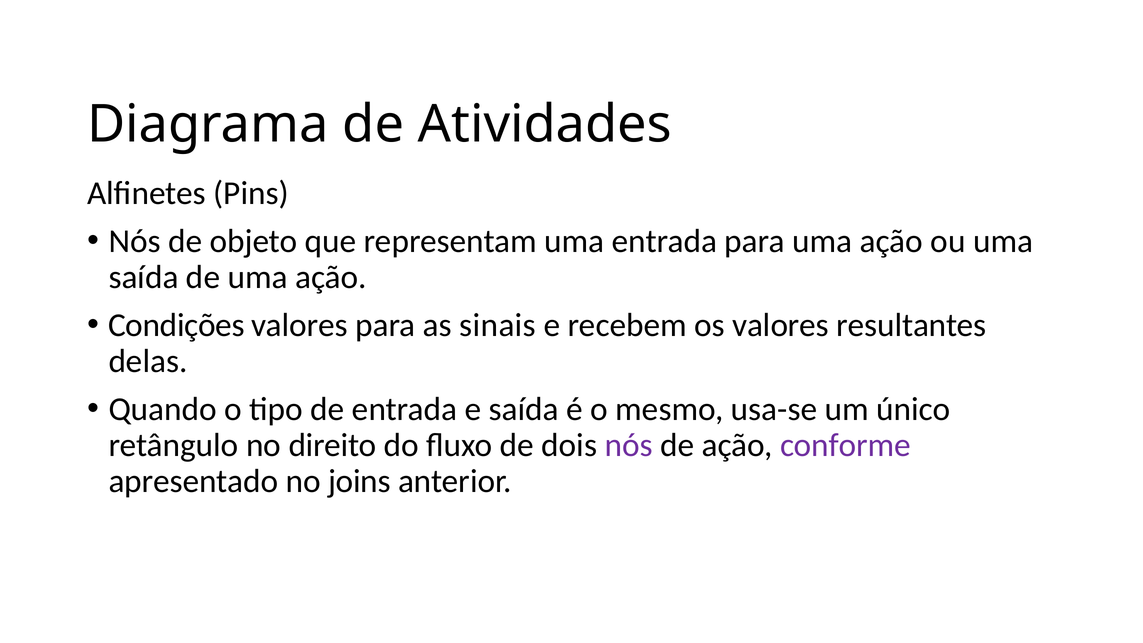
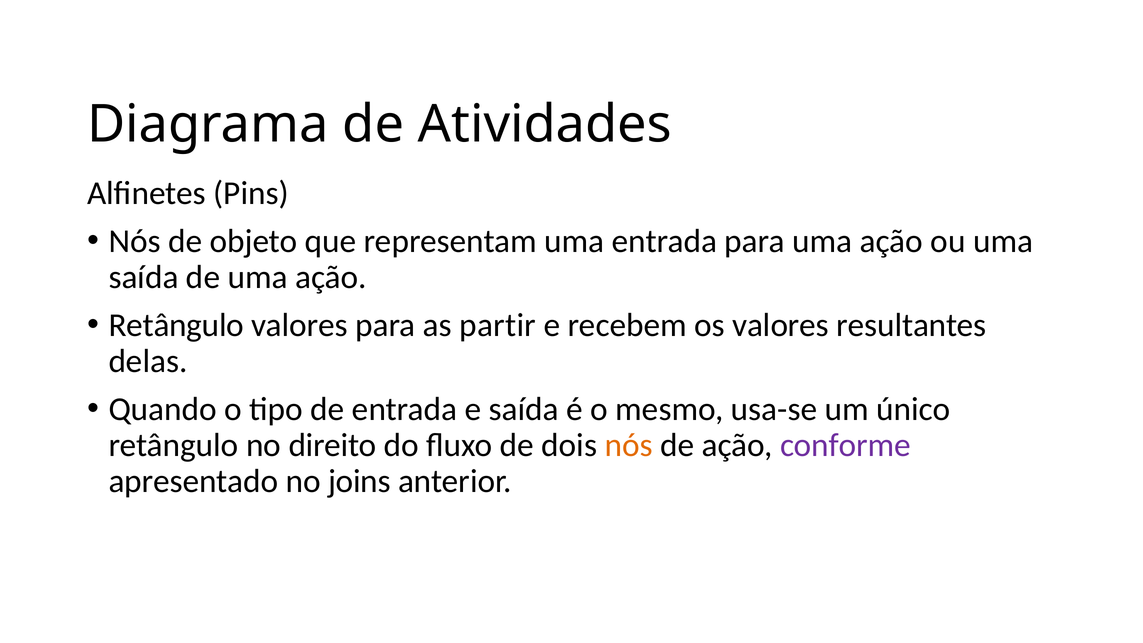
Condições: Condições -> Retângulo (176, 325)
sinais: sinais -> partir (498, 325)
nós colour: purple -> orange (629, 445)
